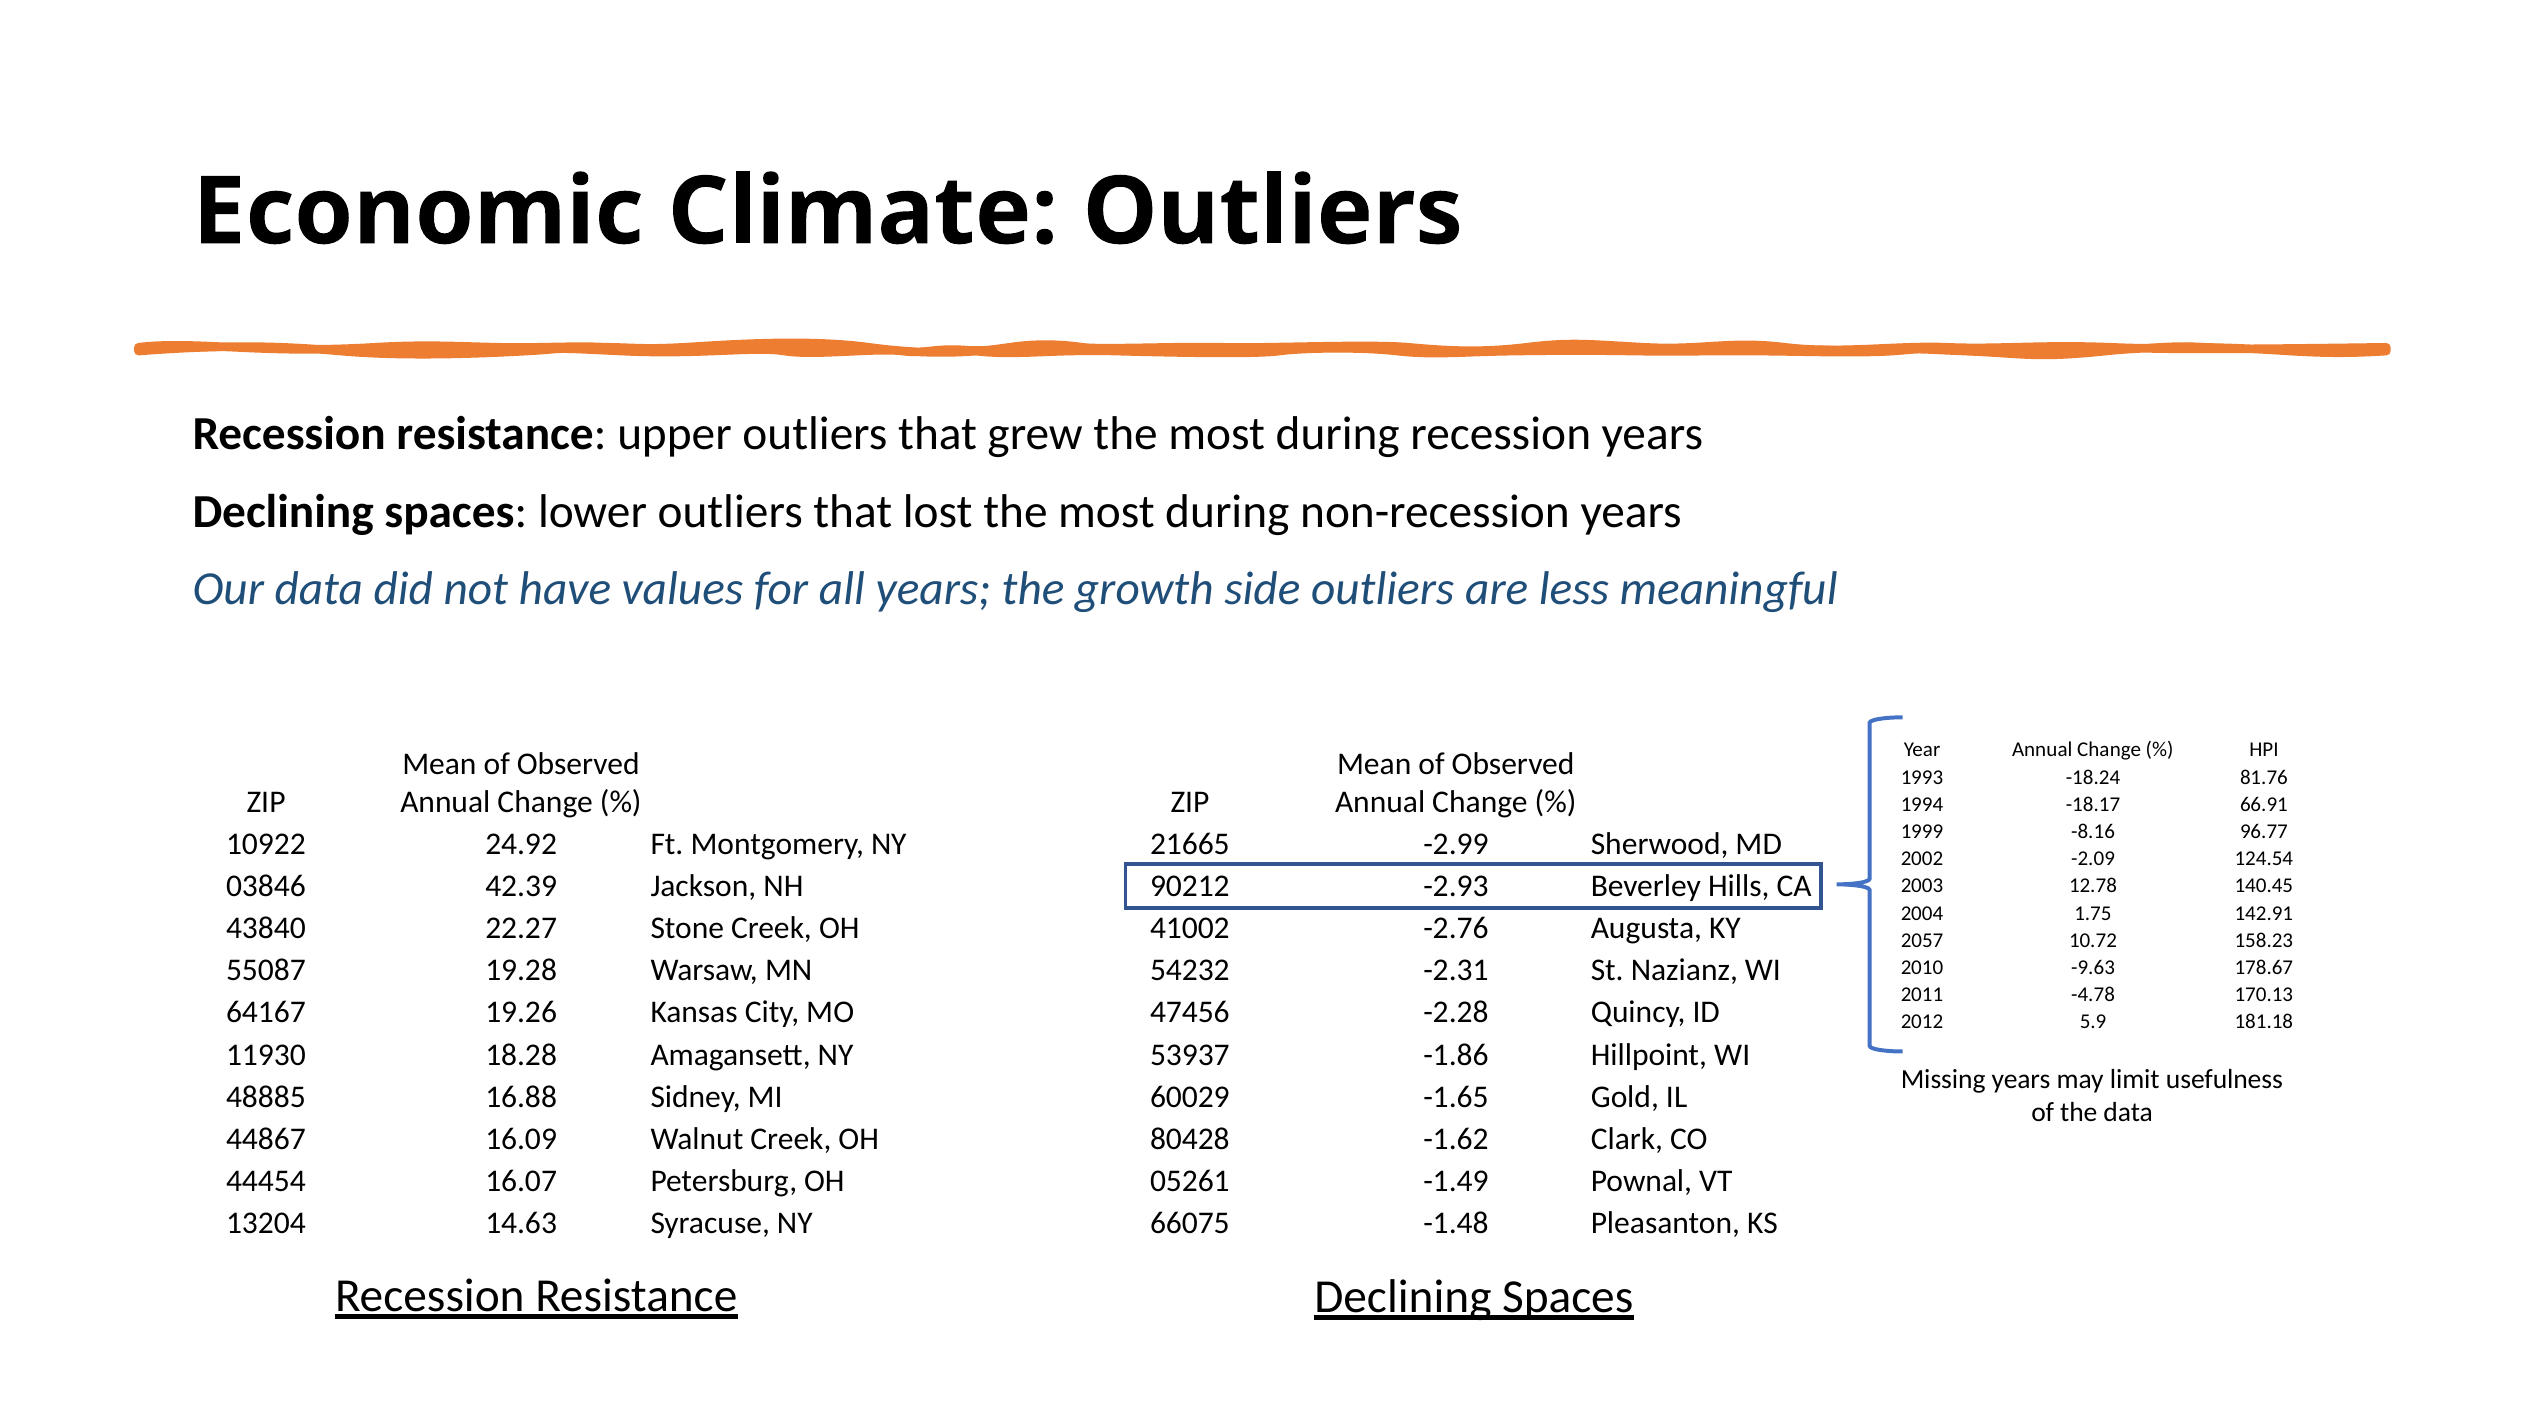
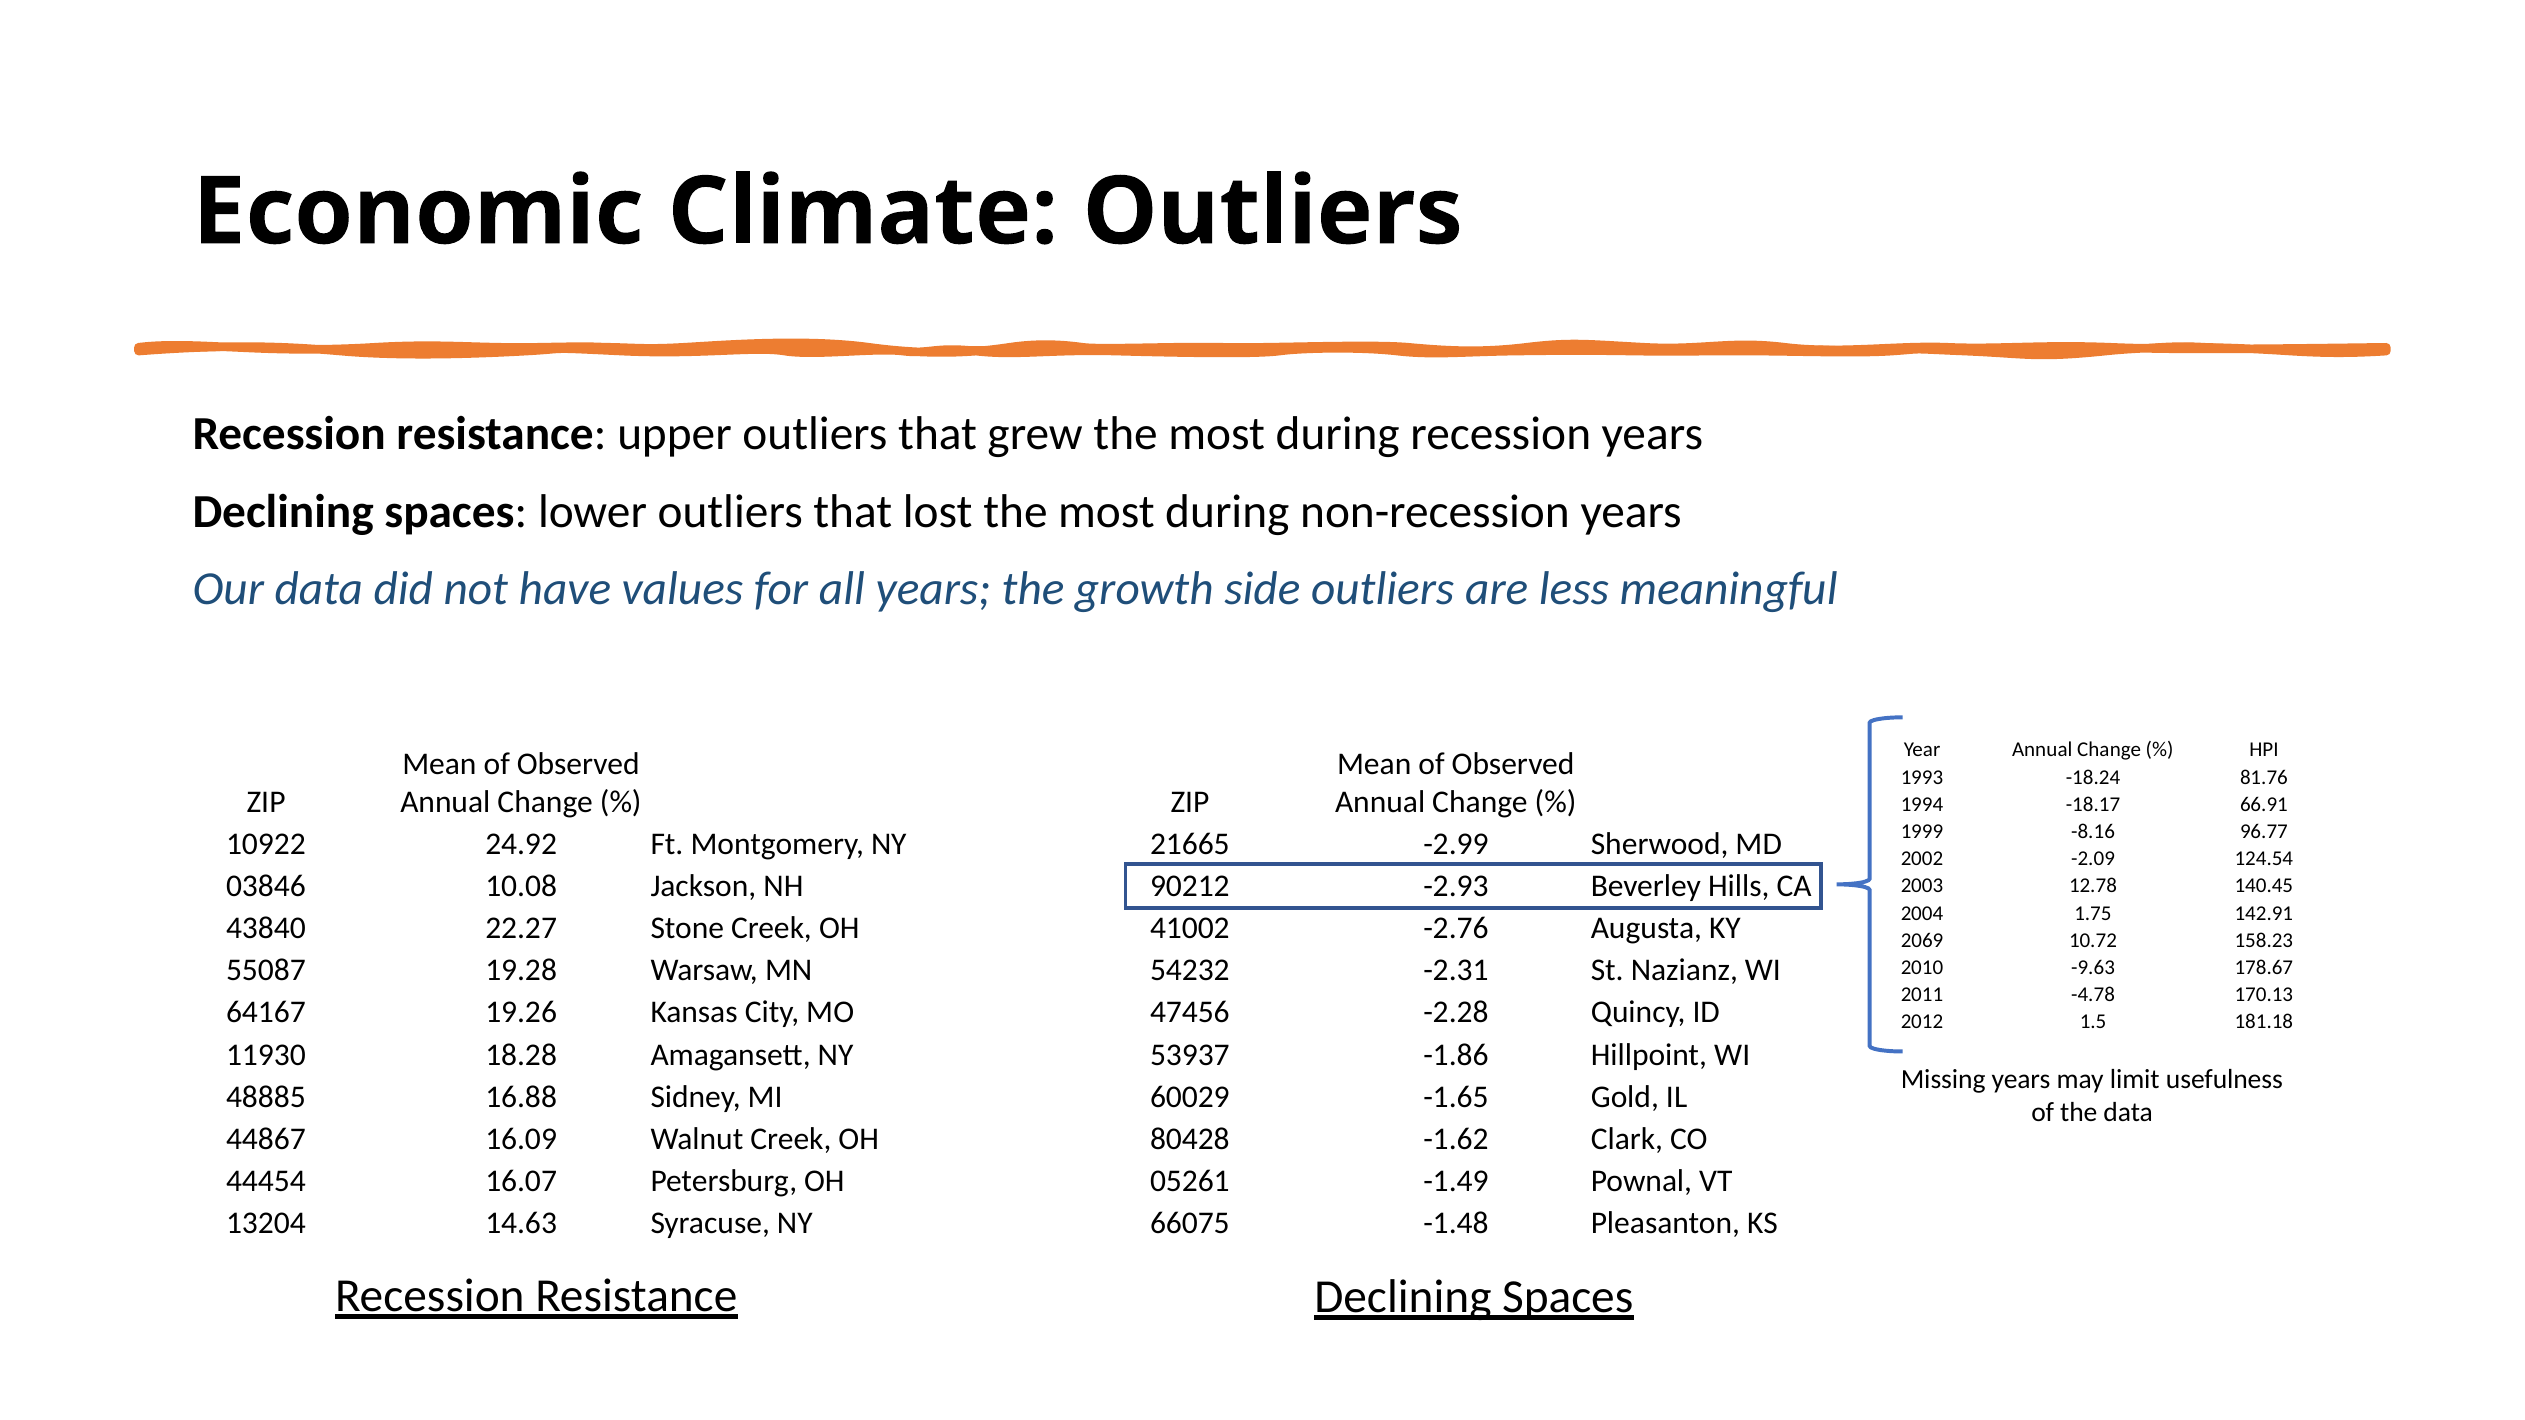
42.39: 42.39 -> 10.08 (521, 887)
2057: 2057 -> 2069 (1922, 941)
5.9: 5.9 -> 1.5 (2093, 1022)
